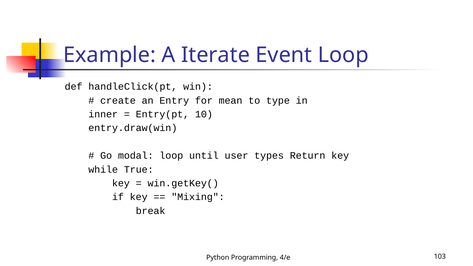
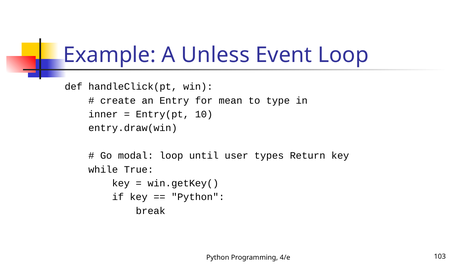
Iterate: Iterate -> Unless (215, 55)
Mixing: Mixing -> Python (198, 197)
